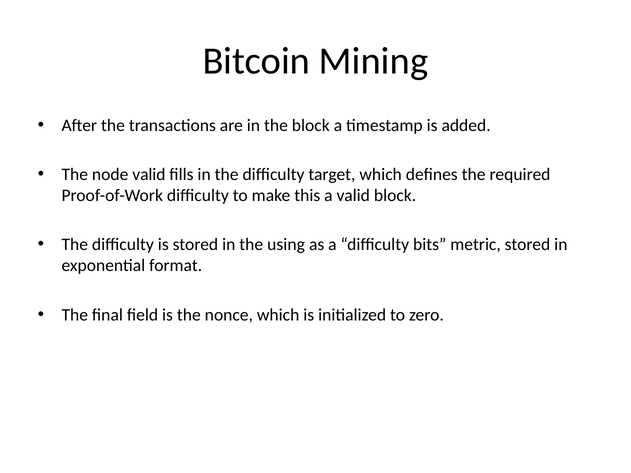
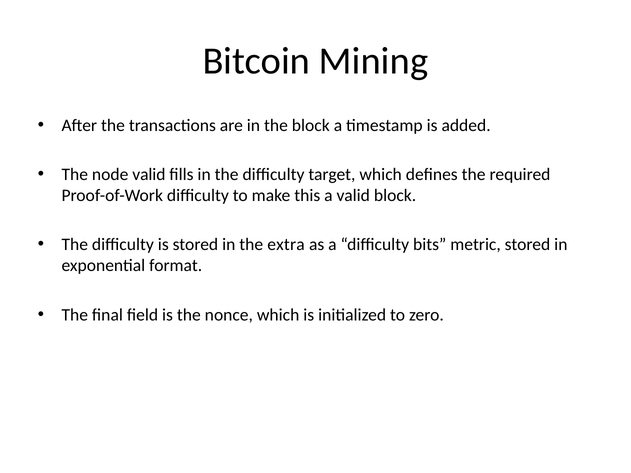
using: using -> extra (286, 245)
